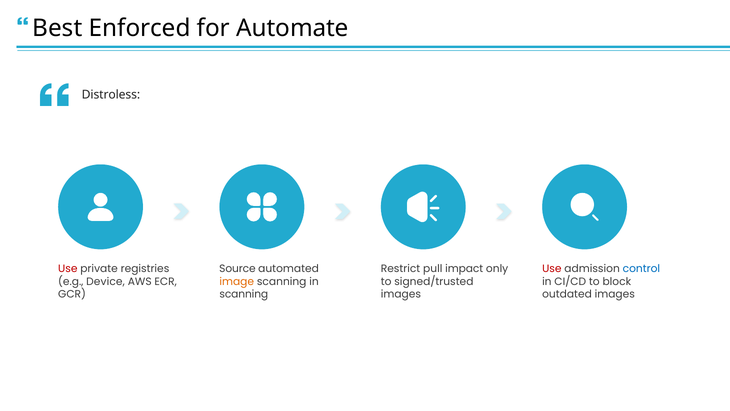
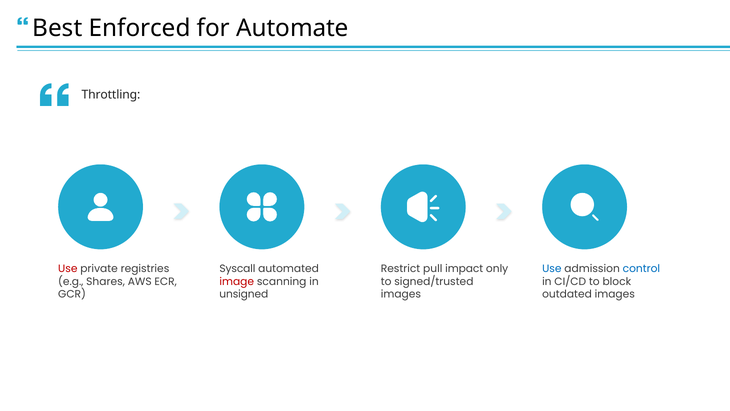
Distroless: Distroless -> Throttling (111, 95)
Source: Source -> Syscall (237, 269)
Use colour: red -> blue (552, 269)
Device: Device -> Shares (106, 281)
image colour: orange -> red (237, 281)
scanning: scanning -> unsigned (244, 294)
